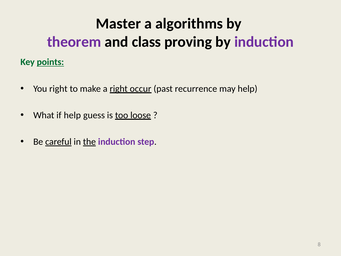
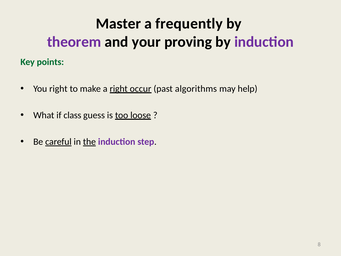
algorithms: algorithms -> frequently (189, 24)
class: class -> your (146, 42)
points underline: present -> none (50, 62)
recurrence: recurrence -> algorithms (196, 89)
if help: help -> class (72, 115)
